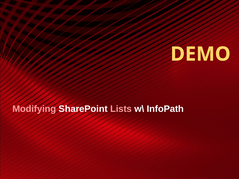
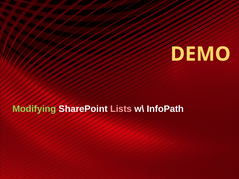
Modifying colour: pink -> light green (34, 109)
